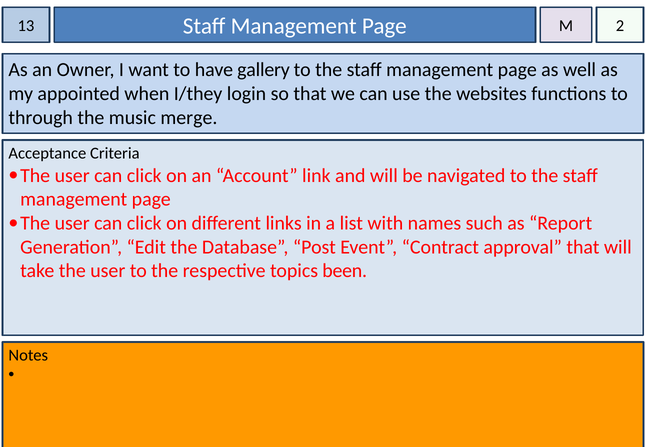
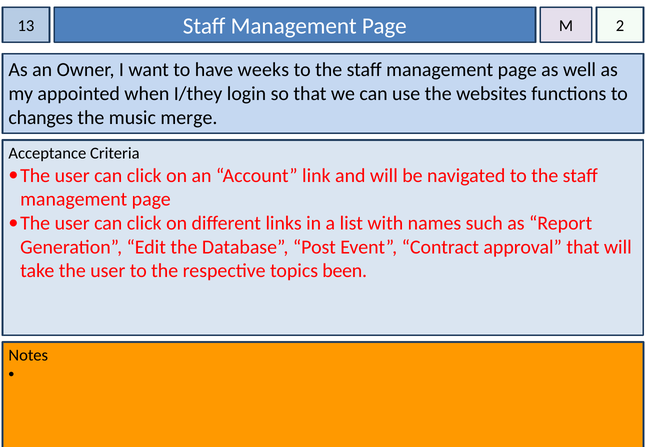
gallery: gallery -> weeks (263, 70)
through: through -> changes (41, 118)
